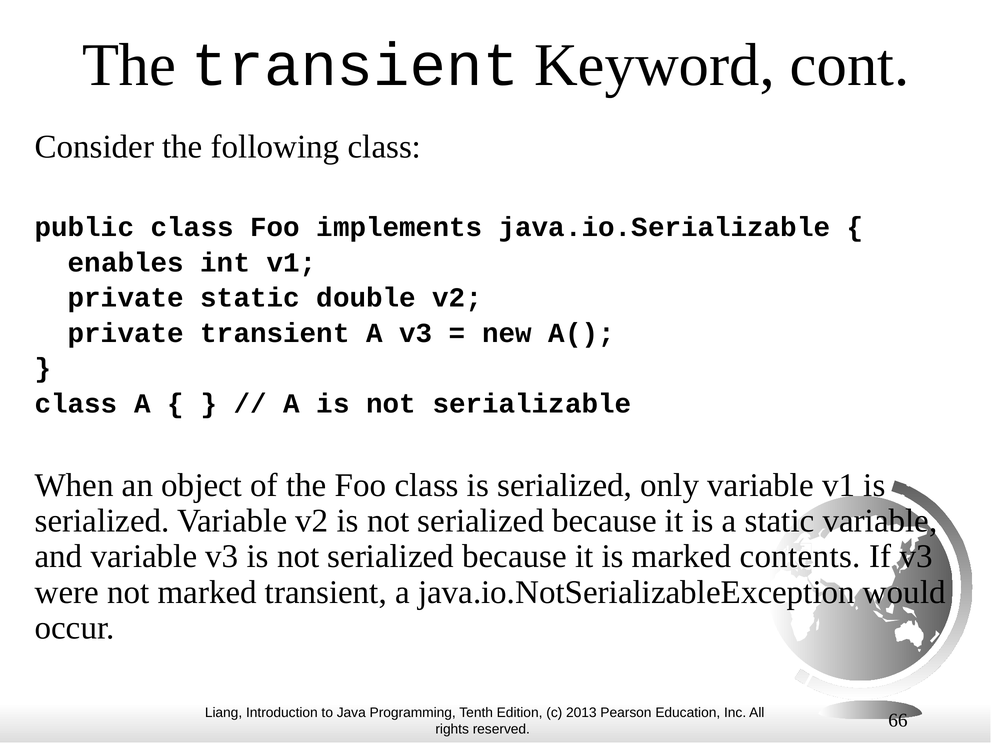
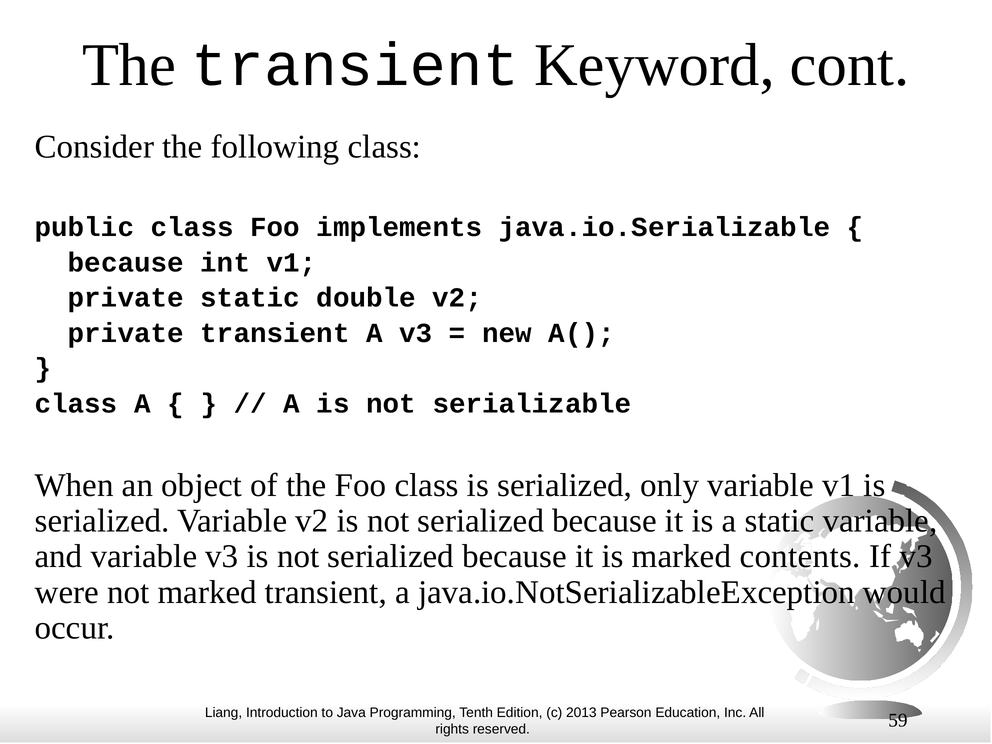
enables: enables -> because (126, 262)
66: 66 -> 59 (898, 720)
